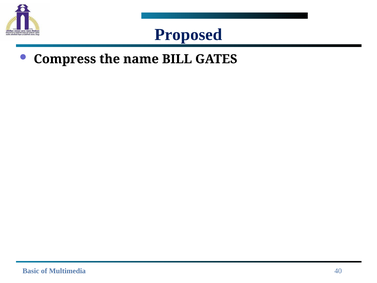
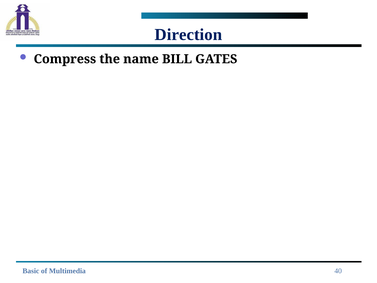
Proposed: Proposed -> Direction (188, 35)
